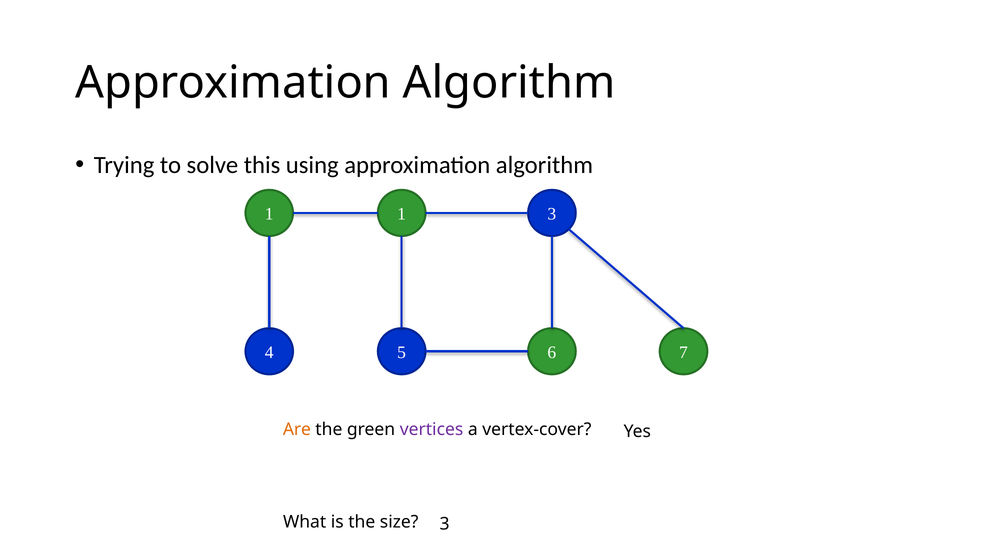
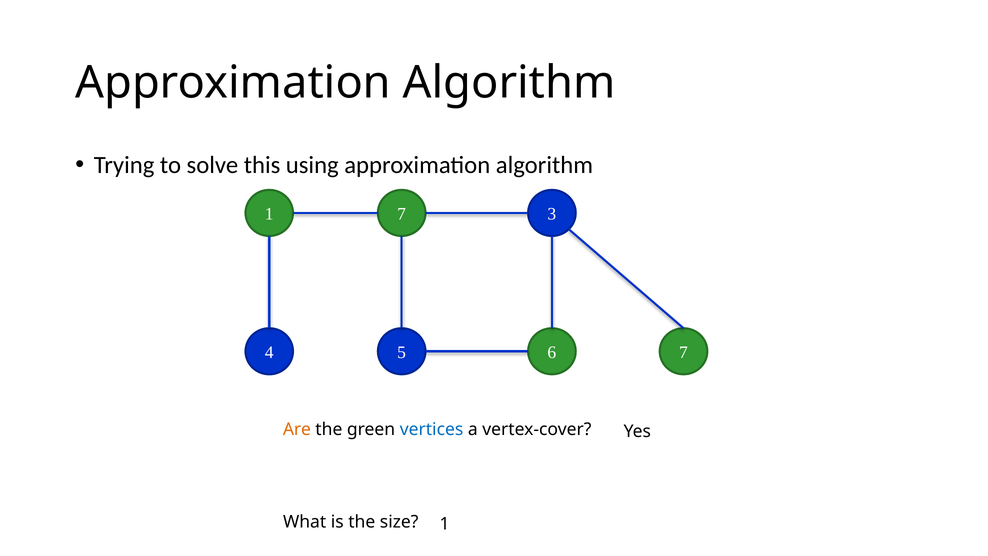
1 1: 1 -> 7 (402, 214)
vertices colour: purple -> blue (432, 429)
size 3: 3 -> 1 (445, 524)
